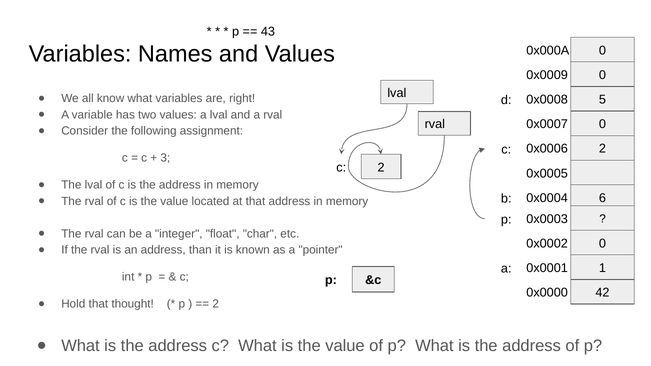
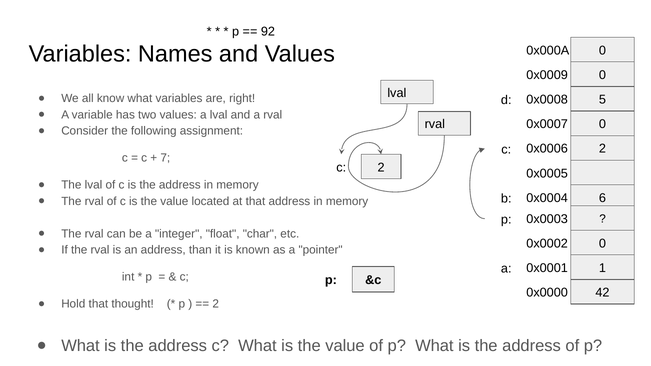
43: 43 -> 92 (268, 31)
3: 3 -> 7 (165, 158)
